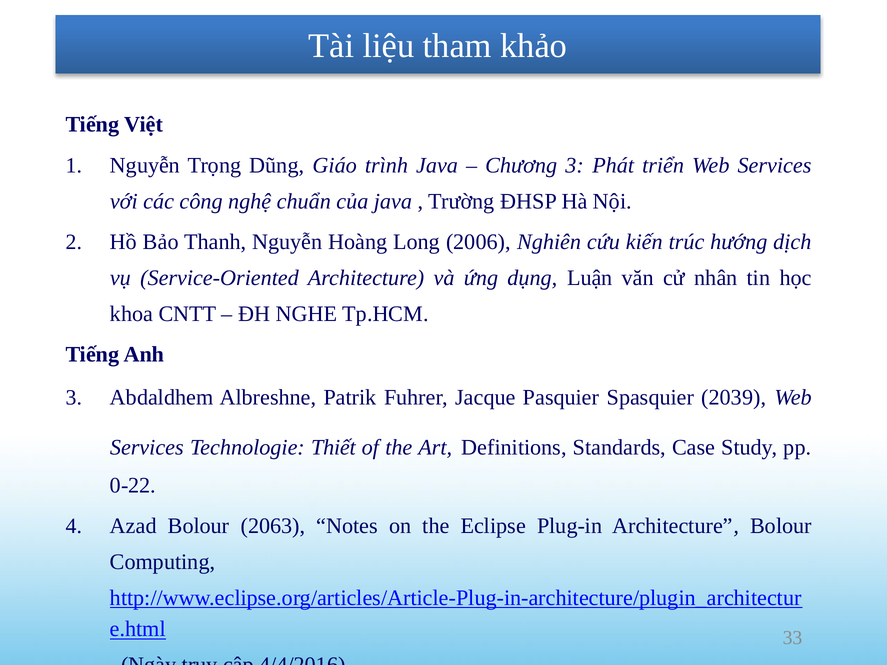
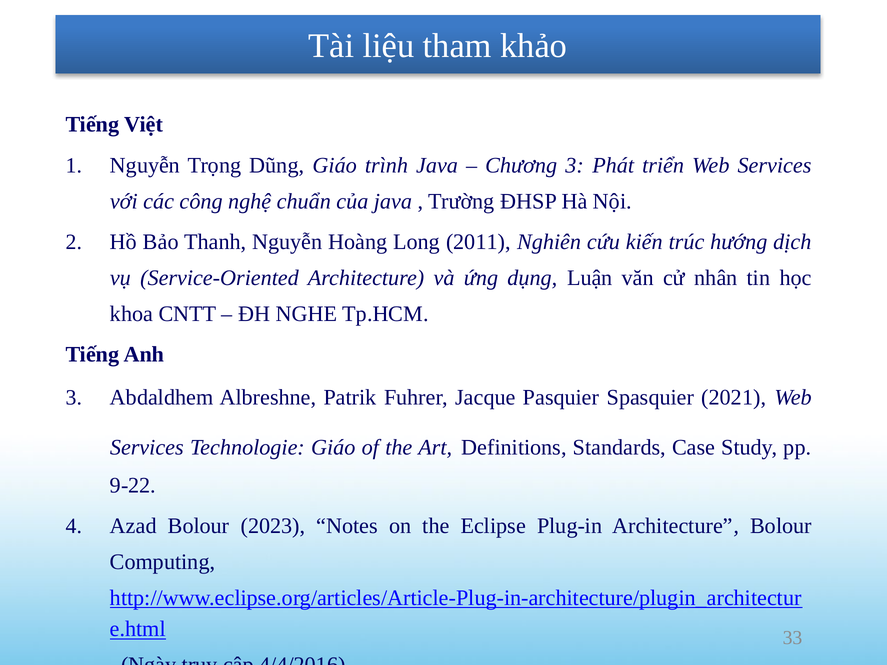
2006: 2006 -> 2011 (478, 242)
2039: 2039 -> 2021 (734, 398)
Technologie Thiết: Thiết -> Giáo (333, 448)
0-22: 0-22 -> 9-22 (133, 485)
2063: 2063 -> 2023 (273, 526)
